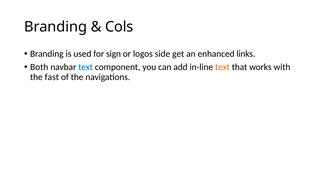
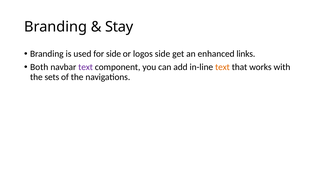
Cols: Cols -> Stay (119, 27)
for sign: sign -> side (114, 54)
text colour: blue -> purple (86, 67)
fast: fast -> sets (52, 77)
